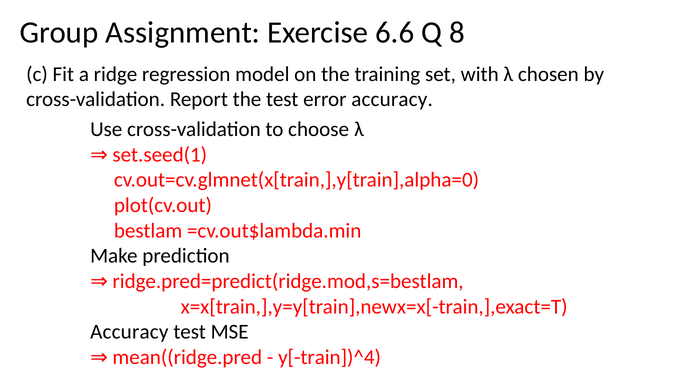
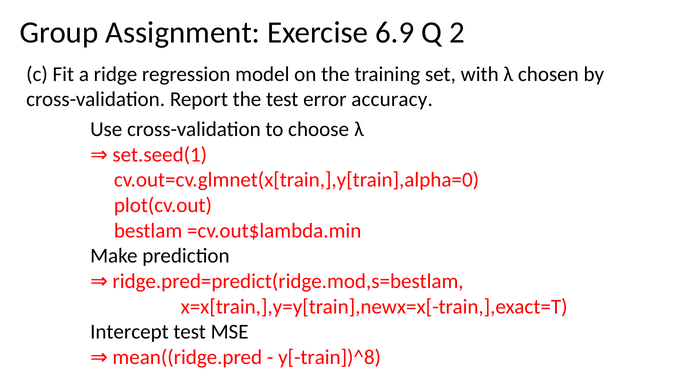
6.6: 6.6 -> 6.9 (395, 33)
8: 8 -> 2 (457, 33)
Accuracy: Accuracy -> Intercept (129, 332)
y[-train])^4: y[-train])^4 -> y[-train])^8 (330, 357)
